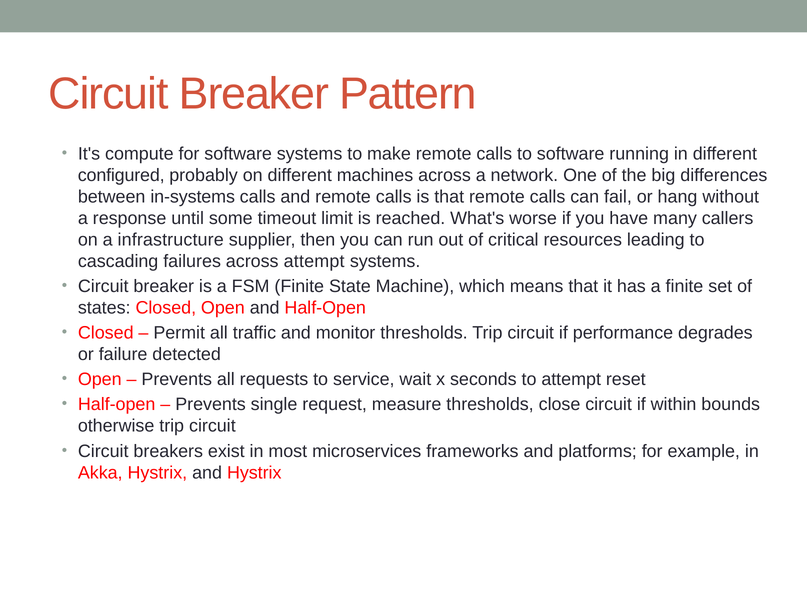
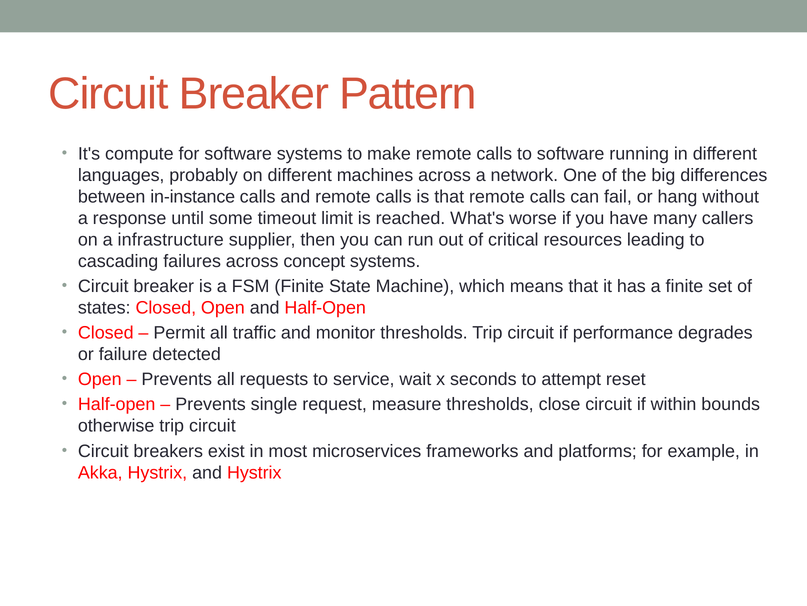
configured: configured -> languages (121, 175)
in-systems: in-systems -> in-instance (193, 196)
across attempt: attempt -> concept (314, 261)
